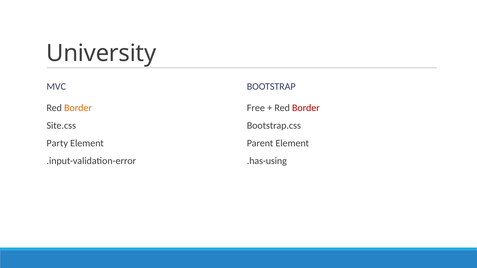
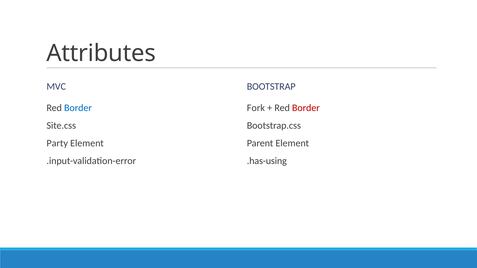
University: University -> Attributes (101, 53)
Border colour: orange -> blue (78, 108)
Free: Free -> Fork (256, 108)
